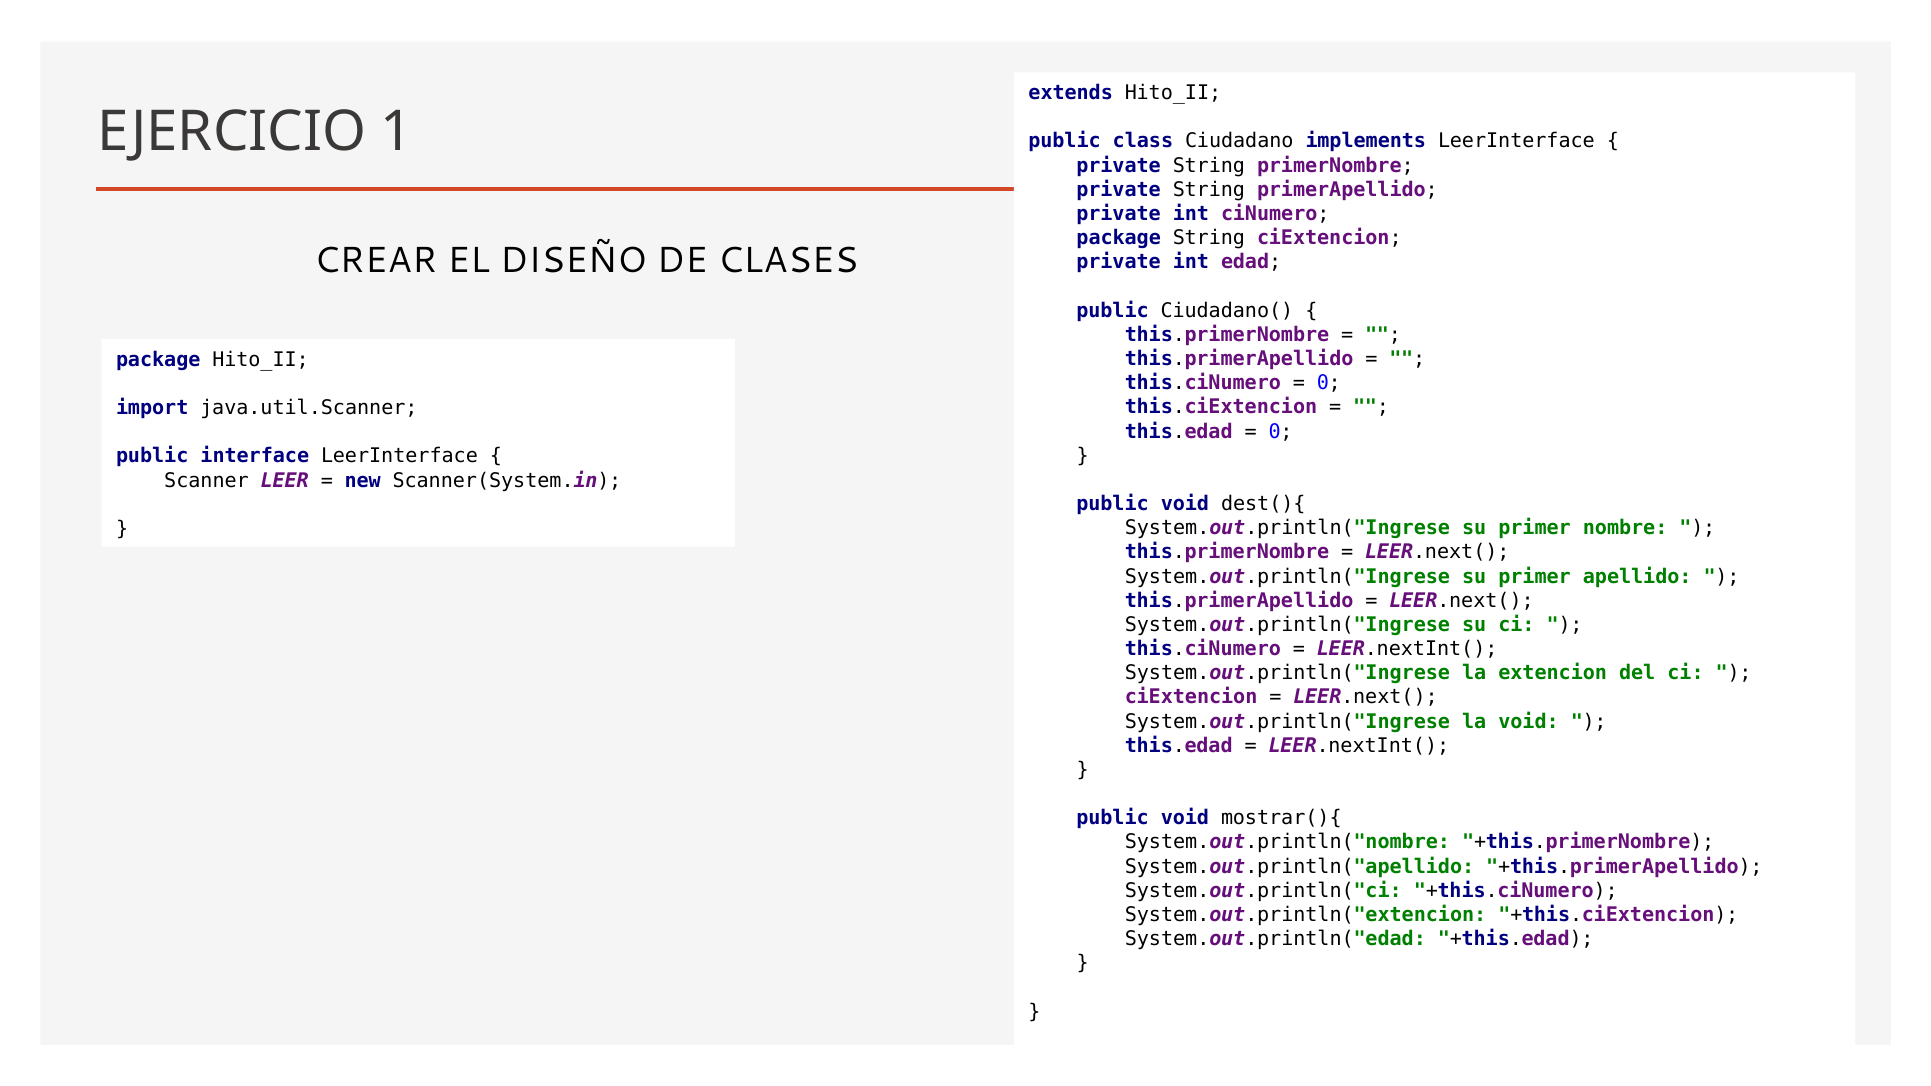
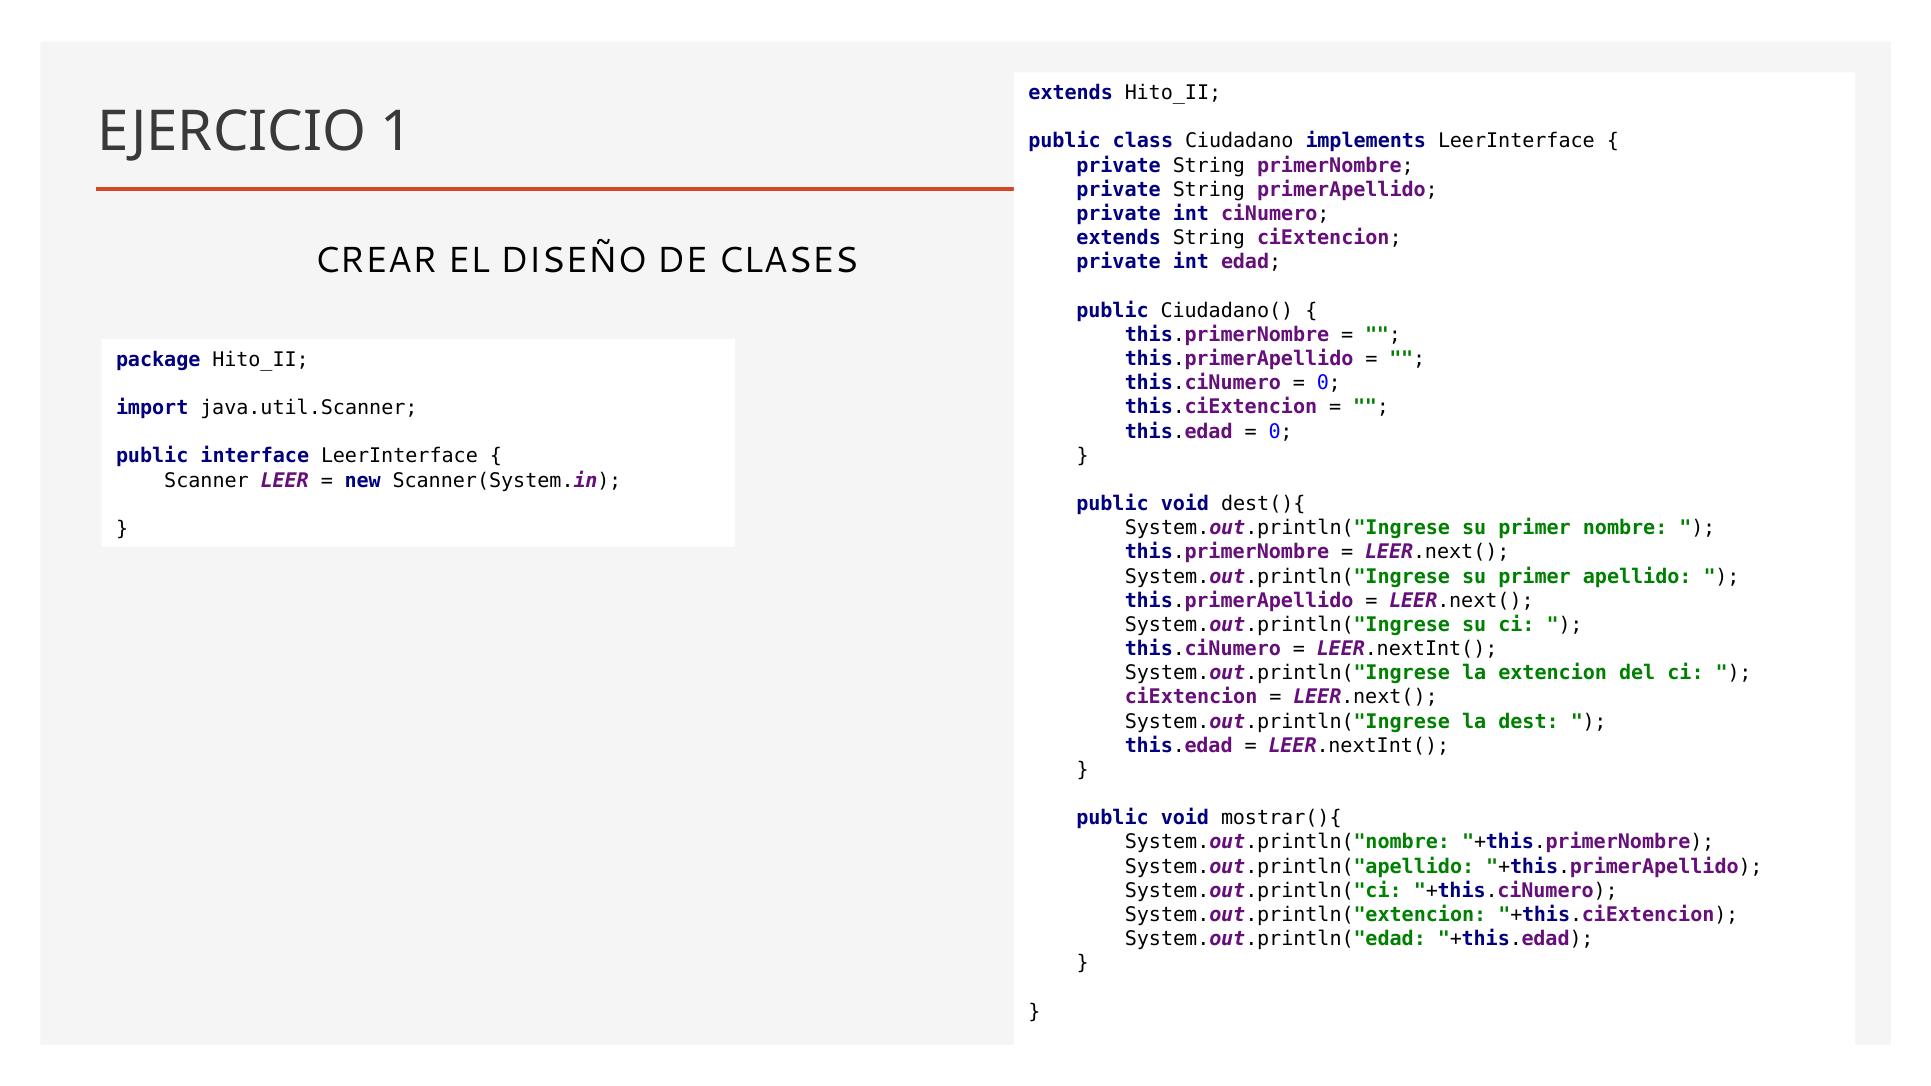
package: package -> extends (1119, 238)
la void: void -> dest (1529, 722)
